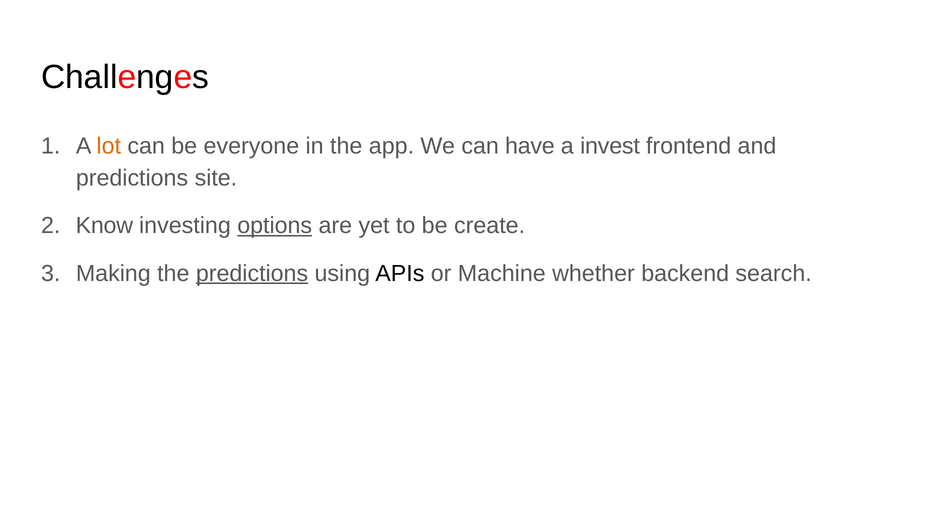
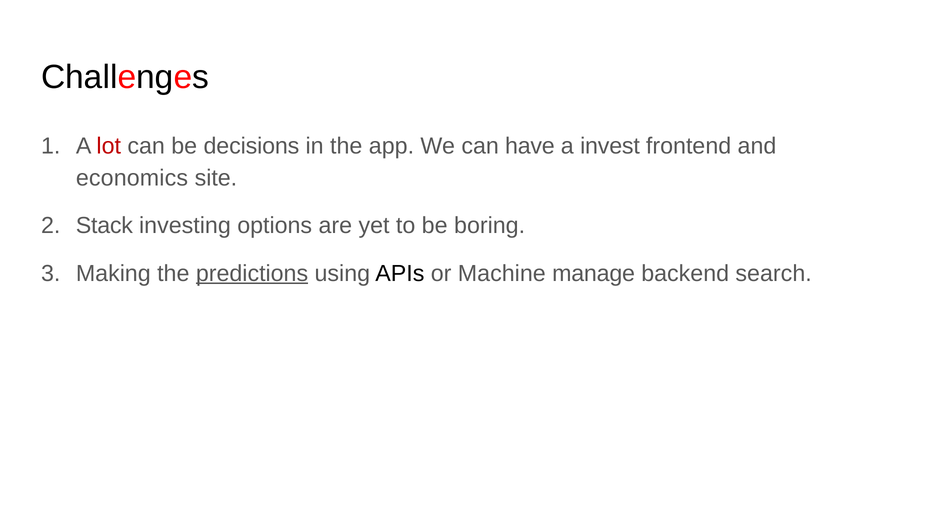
lot colour: orange -> red (109, 146)
everyone: everyone -> decisions (251, 146)
predictions: predictions -> economics (132, 178)
Know: Know -> Stack (104, 226)
options underline: present -> none (275, 226)
create: create -> boring (490, 226)
whether: whether -> manage (594, 273)
